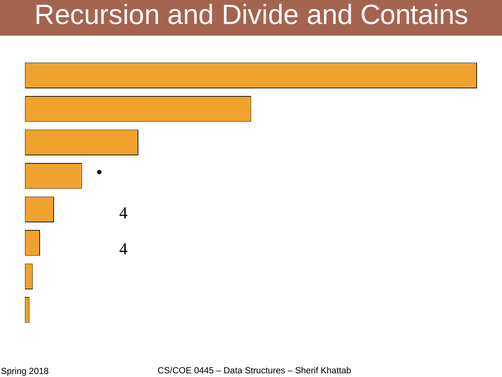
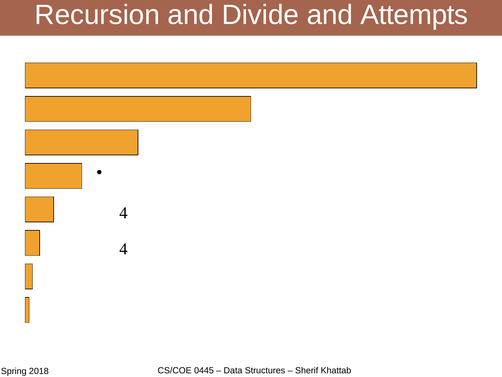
Contains: Contains -> Attempts (414, 15)
